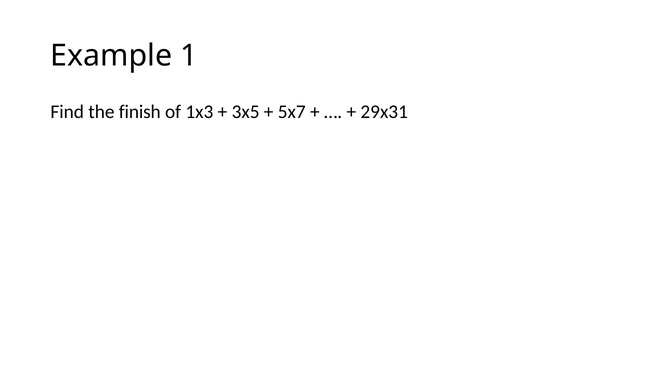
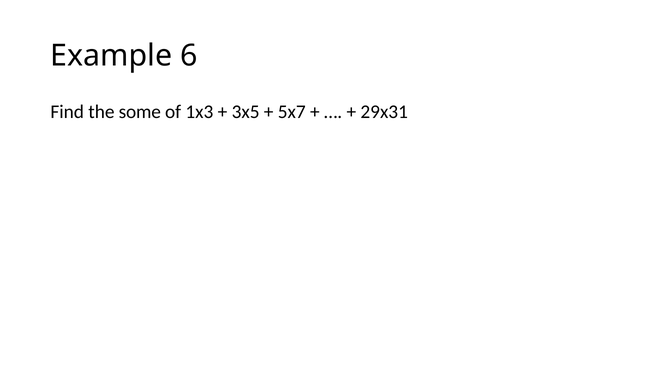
1: 1 -> 6 (189, 56)
finish: finish -> some (140, 112)
